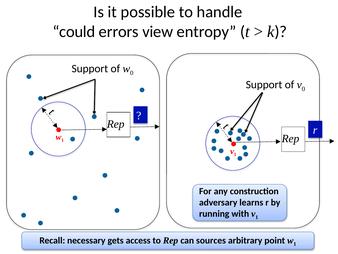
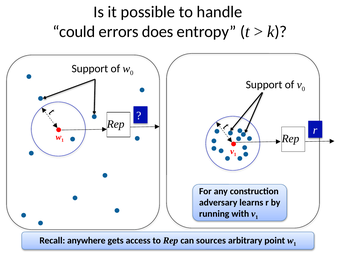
view: view -> does (158, 32)
necessary: necessary -> anywhere (86, 240)
